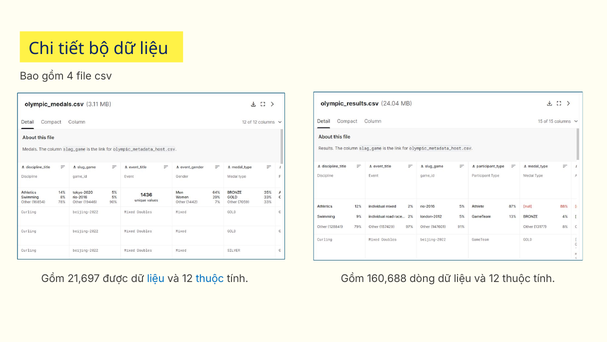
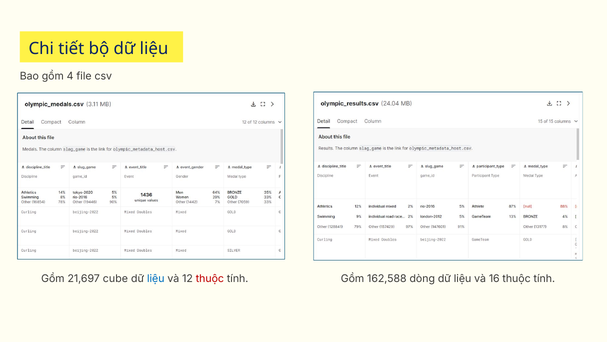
được: được -> cube (115, 278)
thuộc colour: blue -> red (210, 278)
160,688: 160,688 -> 162,588 (387, 278)
12: 12 -> 16 (494, 278)
